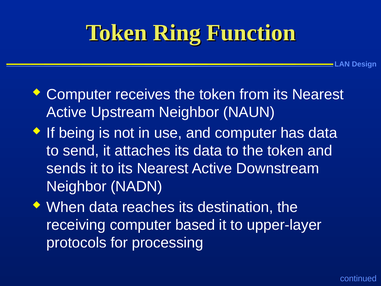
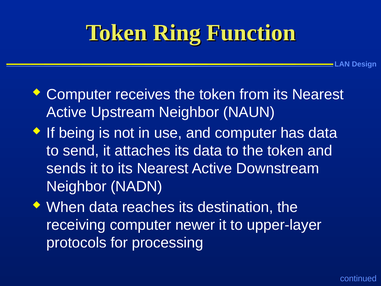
based: based -> newer (195, 225)
